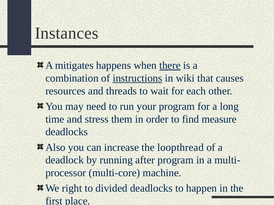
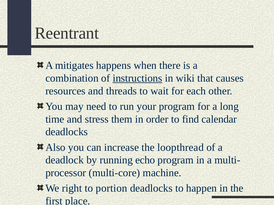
Instances: Instances -> Reentrant (67, 33)
there underline: present -> none (170, 66)
measure: measure -> calendar (219, 119)
after: after -> echo (145, 160)
divided: divided -> portion (111, 189)
